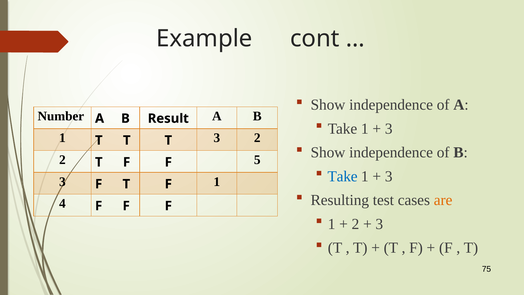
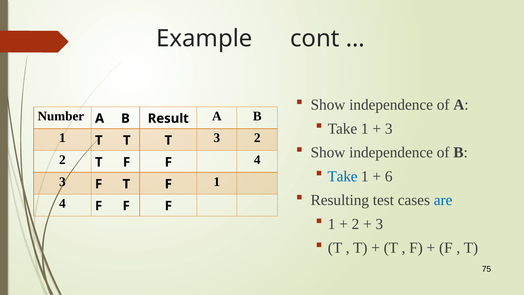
F 5: 5 -> 4 (257, 160)
3: 3 -> 6 (389, 176)
are colour: orange -> blue (443, 200)
